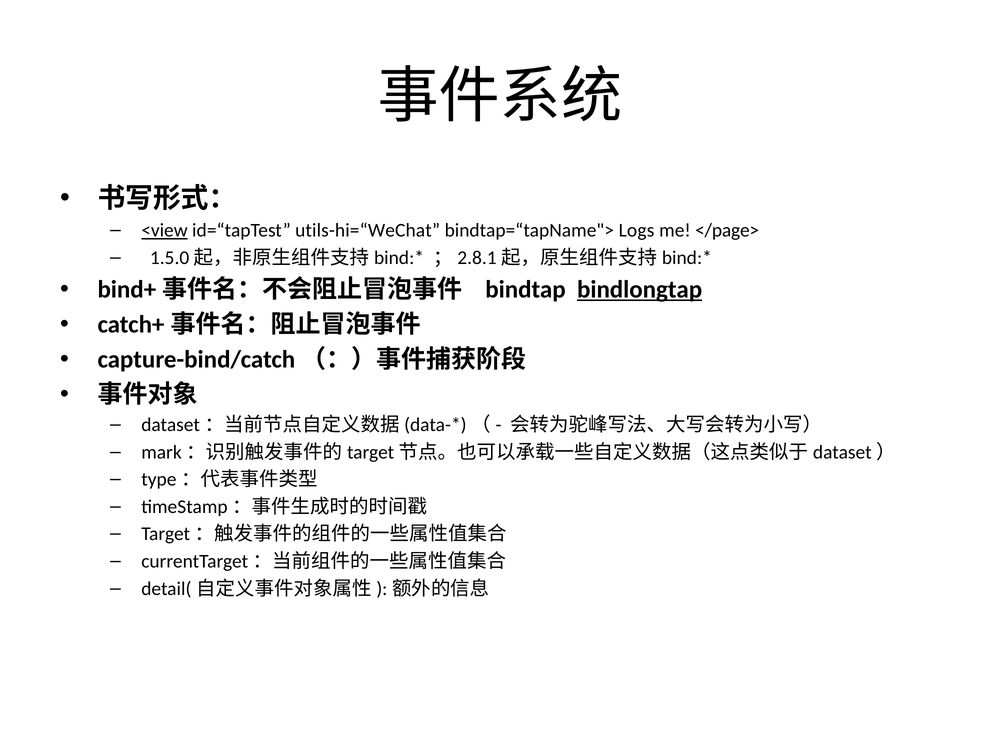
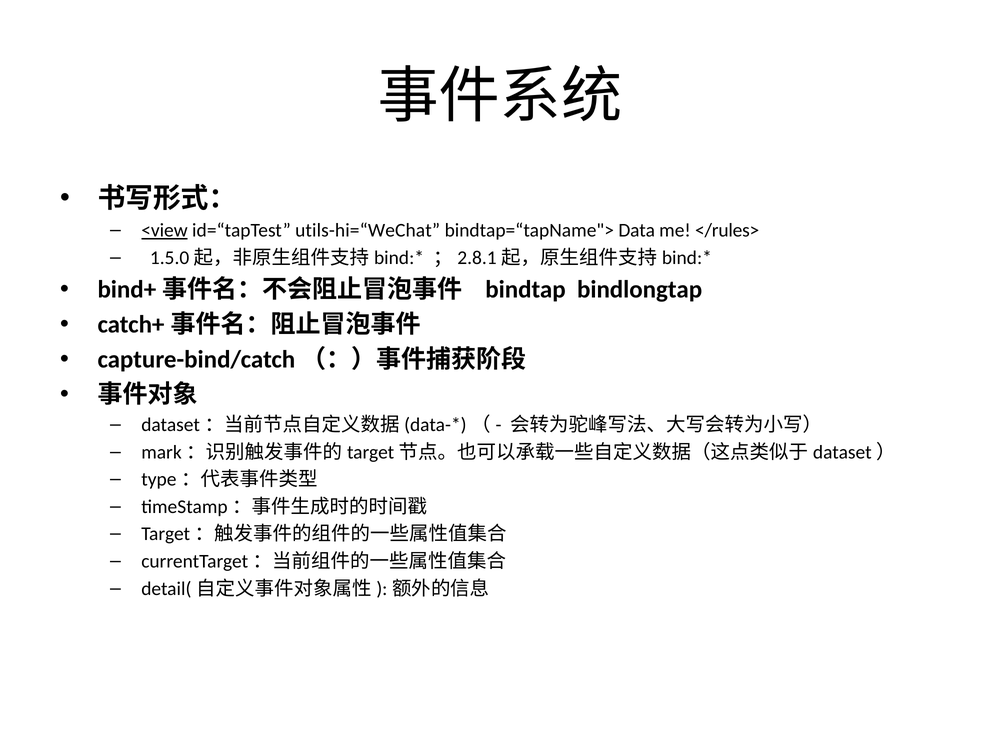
Logs: Logs -> Data (637, 230)
</page>: </page> -> </rules> (727, 230)
bindlongtap underline: present -> none (640, 290)
